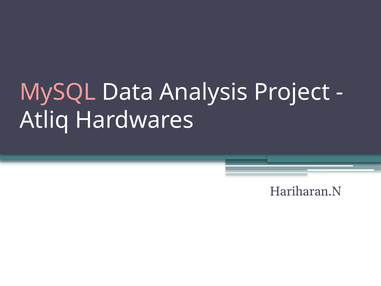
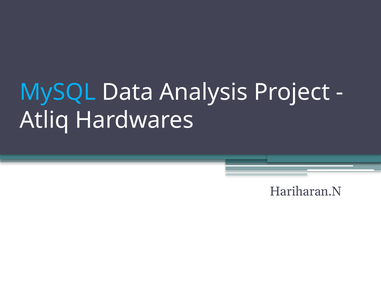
MySQL colour: pink -> light blue (58, 92)
